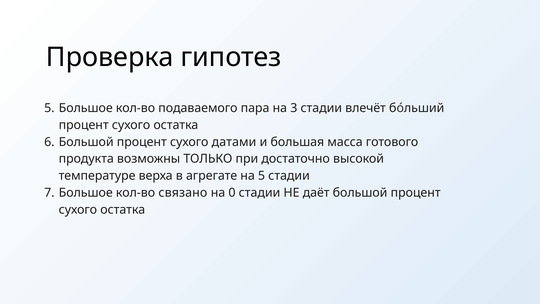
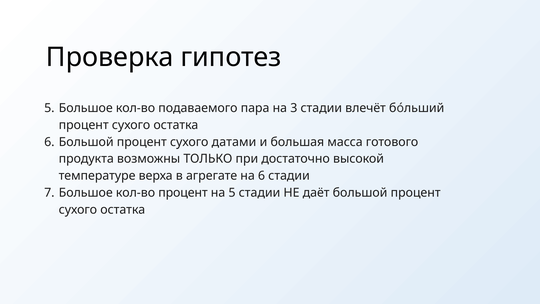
на 5: 5 -> 6 (262, 176)
кол-во связано: связано -> процент (183, 193)
на 0: 0 -> 5 (232, 193)
